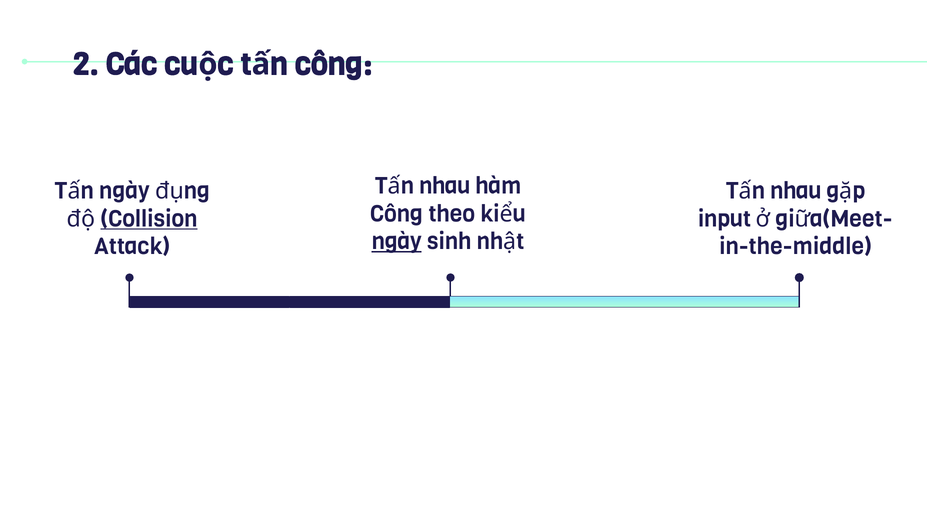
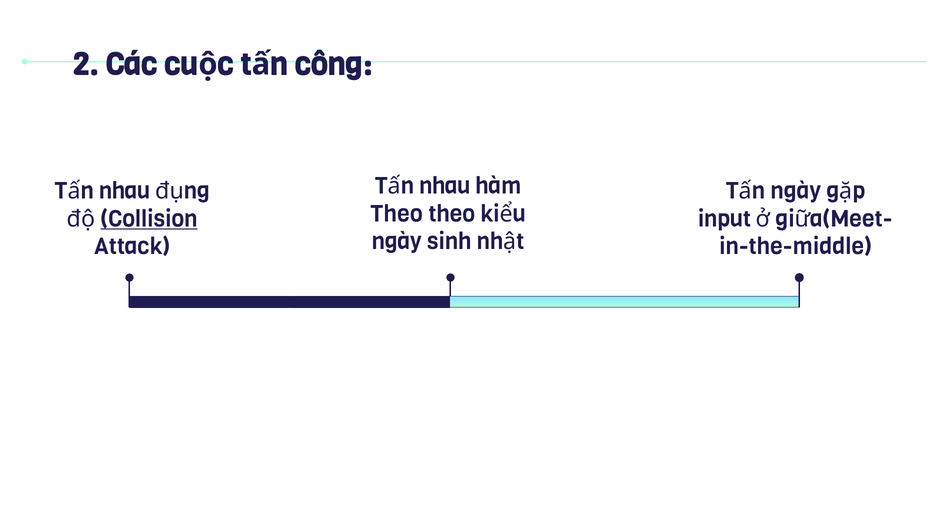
ngày: ngày -> nhau (125, 191)
nhau: nhau -> ngày (796, 191)
Công: Công -> Theo (396, 214)
ngày underline: present -> none (397, 242)
